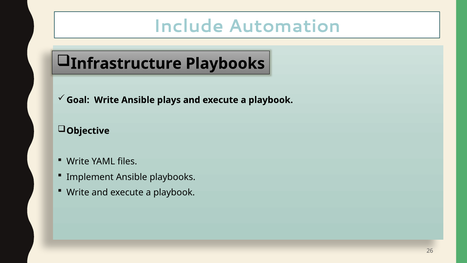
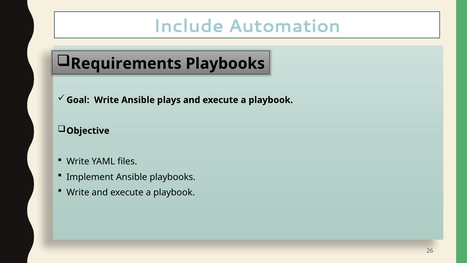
Infrastructure: Infrastructure -> Requirements (126, 64)
